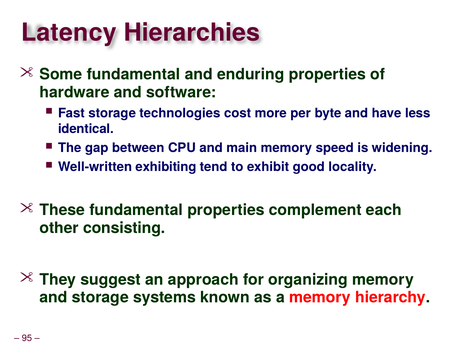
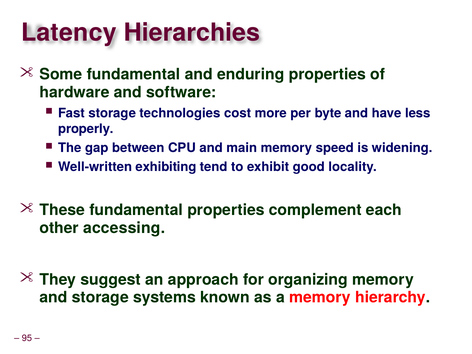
identical: identical -> properly (86, 129)
consisting: consisting -> accessing (124, 228)
